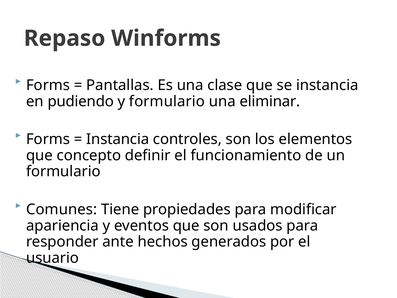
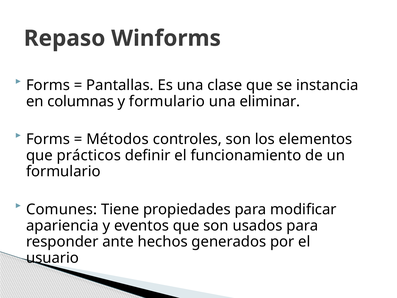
pudiendo: pudiendo -> columnas (81, 101)
Instancia: Instancia -> Métodos (118, 139)
concepto: concepto -> prácticos (89, 155)
